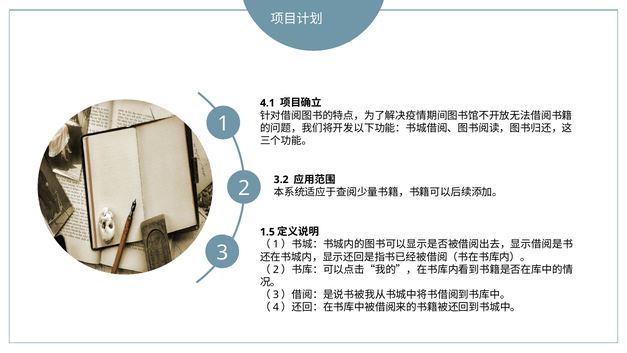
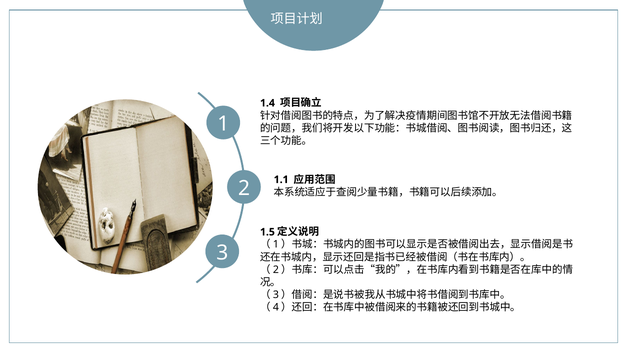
4.1: 4.1 -> 1.4 (267, 103)
3.2: 3.2 -> 1.1 (281, 179)
